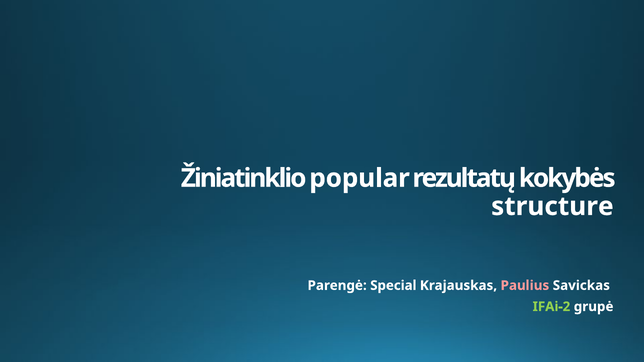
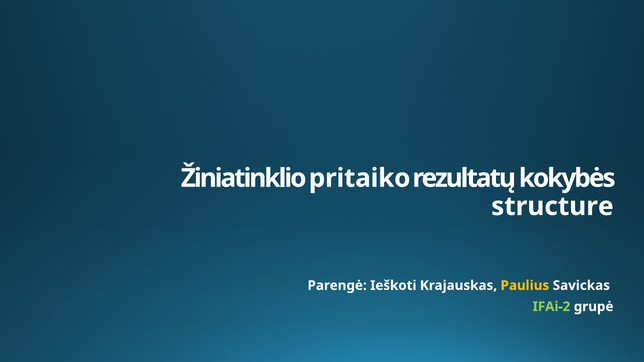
popular: popular -> pritaiko (360, 178)
Special: Special -> Ieškoti (393, 286)
Paulius colour: pink -> yellow (525, 286)
